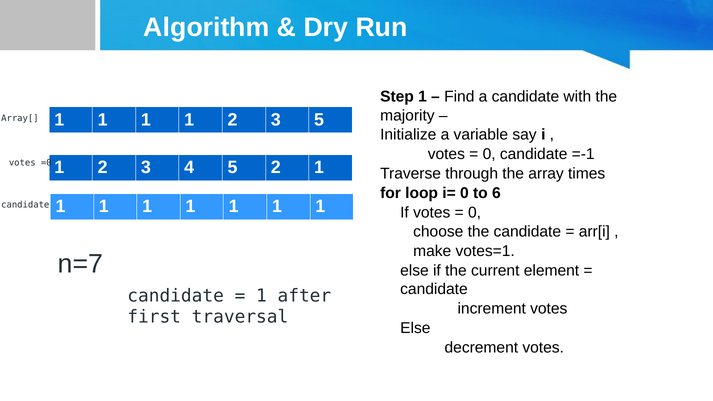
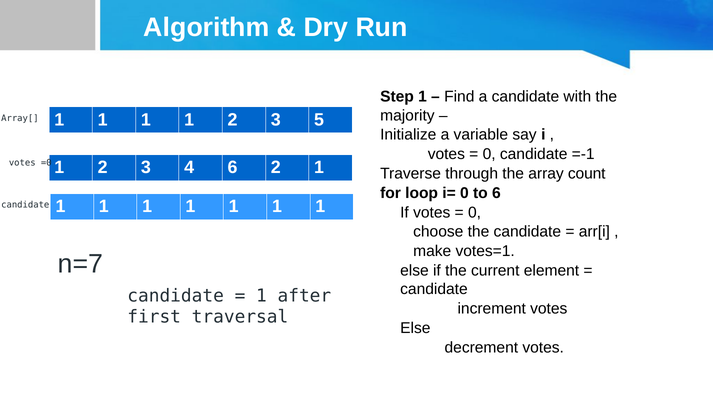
4 5: 5 -> 6 (232, 168)
times: times -> count (587, 174)
